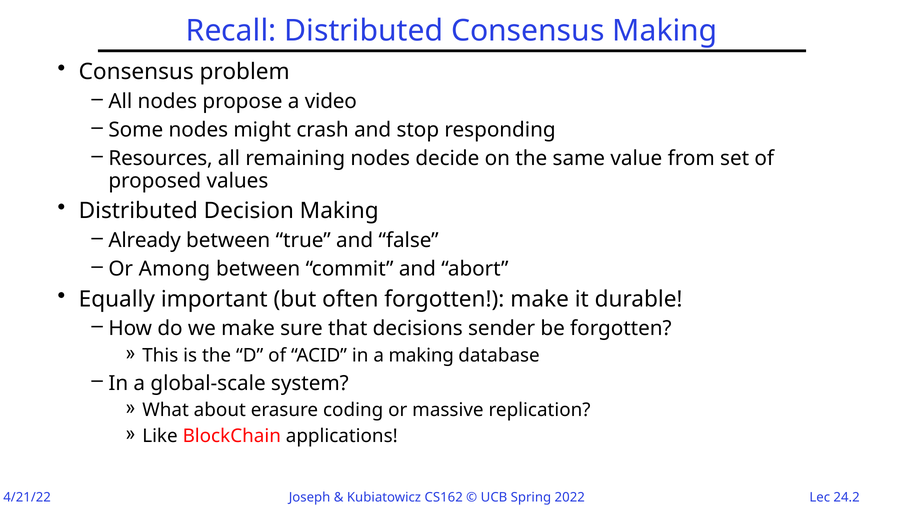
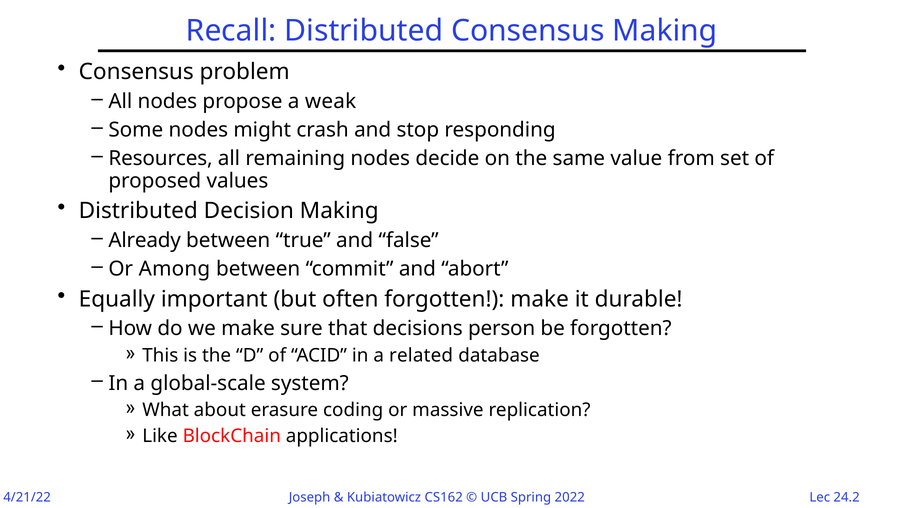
video: video -> weak (331, 101)
sender: sender -> person (502, 329)
a making: making -> related (421, 356)
